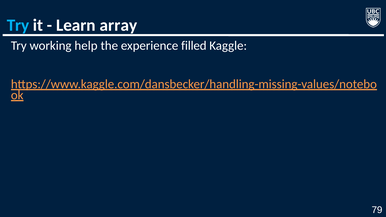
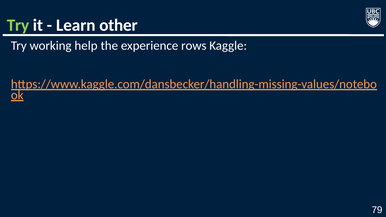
Try colour: light blue -> light green (18, 25)
array: array -> other (119, 25)
filled: filled -> rows (194, 46)
